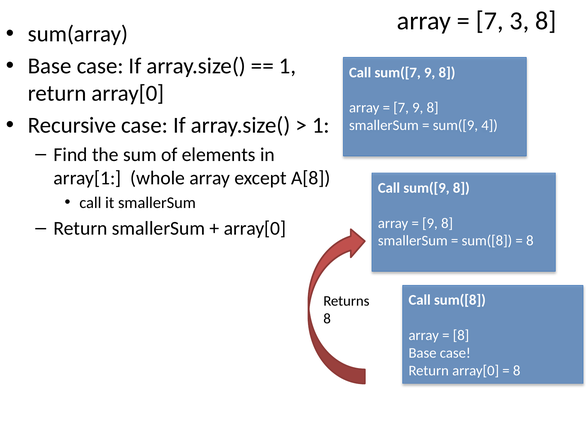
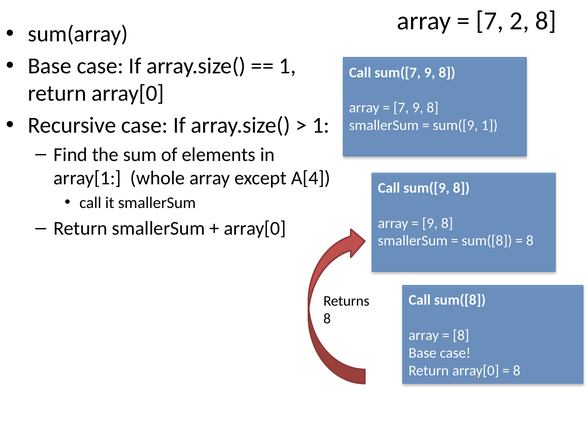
3: 3 -> 2 (519, 21)
sum([9 4: 4 -> 1 (490, 125)
A[8: A[8 -> A[4 (311, 178)
